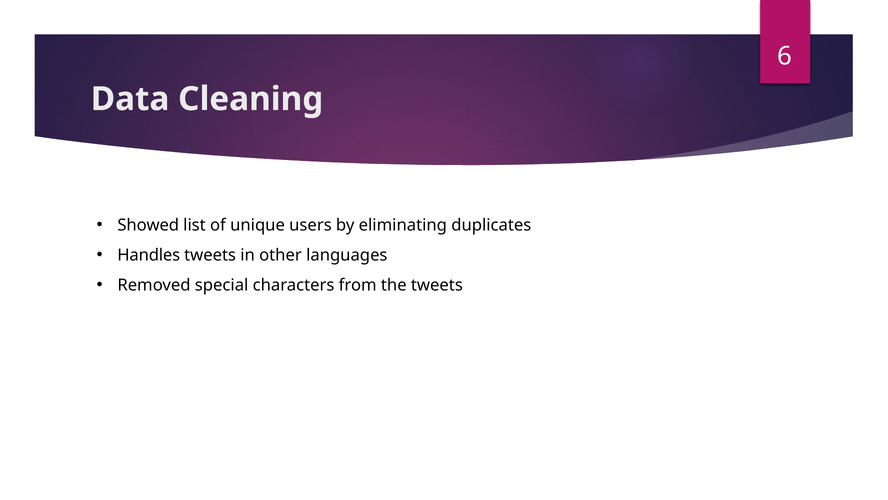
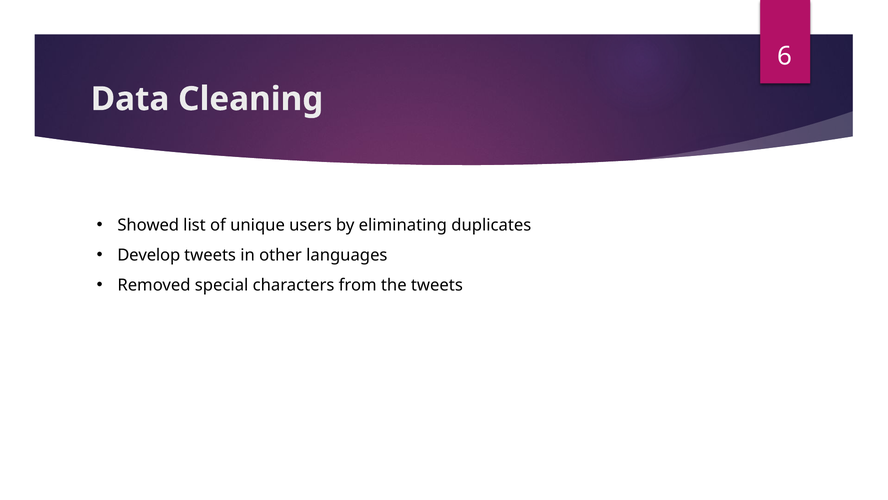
Handles: Handles -> Develop (149, 255)
